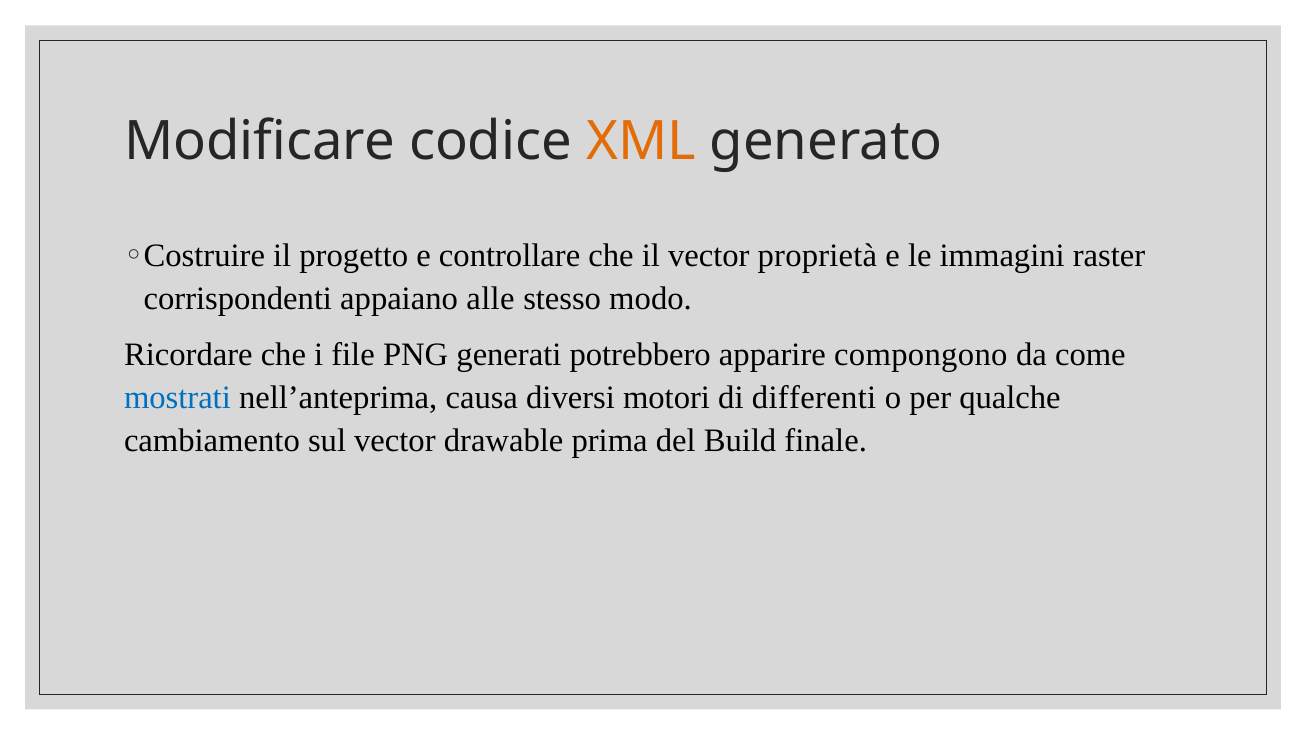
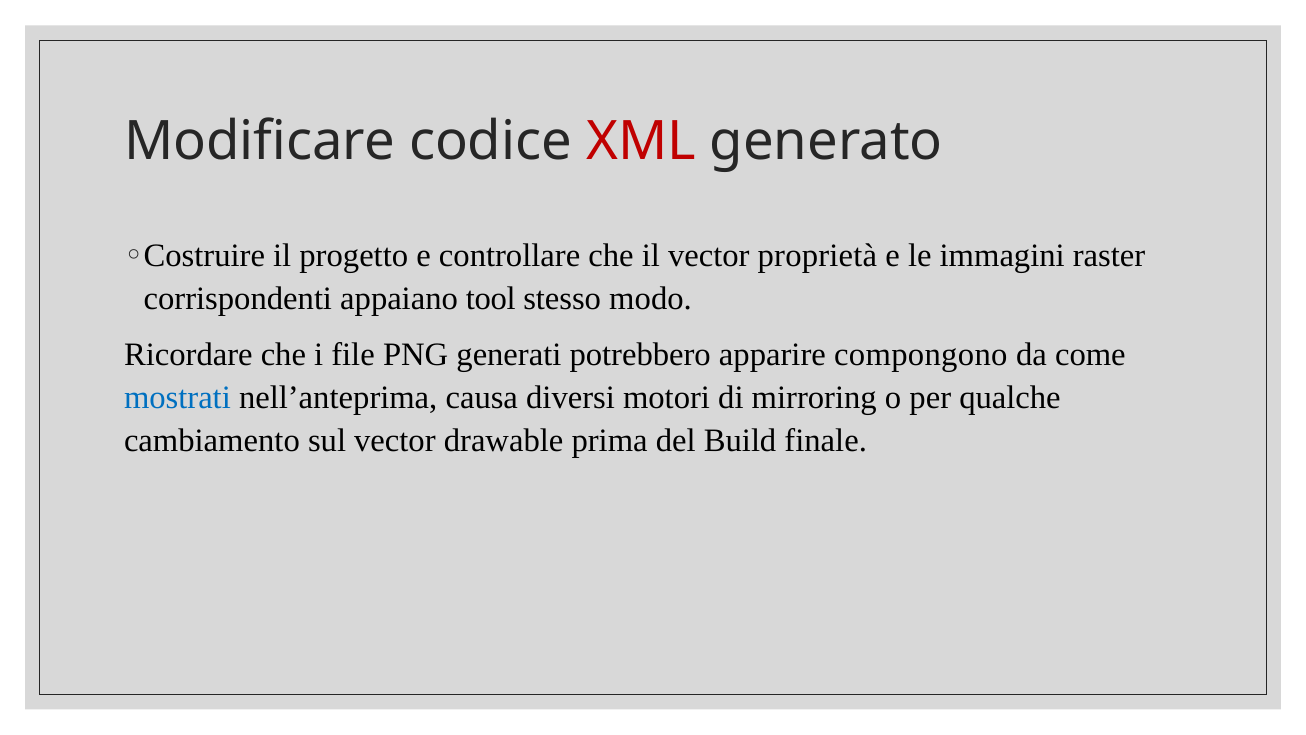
XML colour: orange -> red (641, 142)
alle: alle -> tool (491, 299)
differenti: differenti -> mirroring (814, 397)
